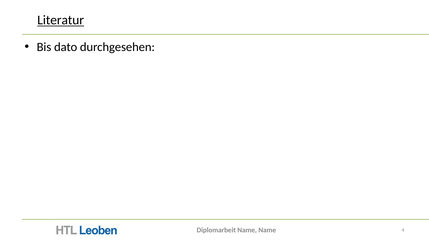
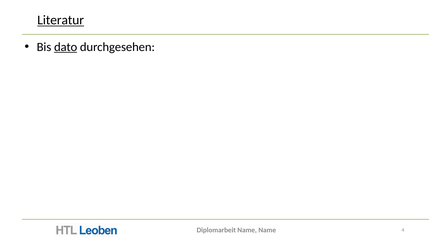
dato underline: none -> present (66, 47)
